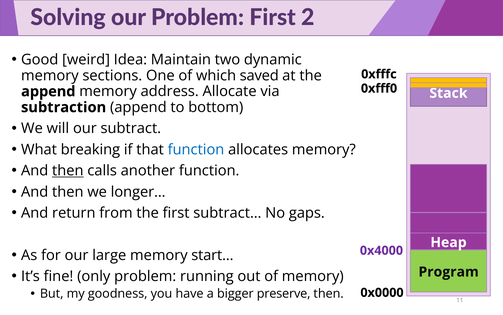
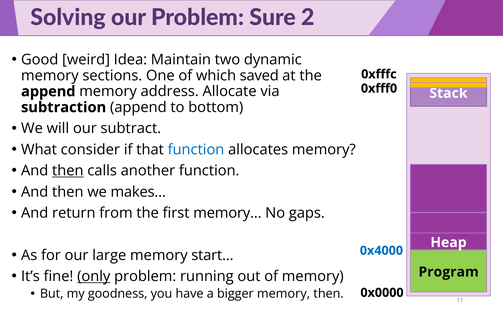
Problem First: First -> Sure (273, 18)
breaking: breaking -> consider (90, 149)
longer…: longer… -> makes… (138, 191)
subtract…: subtract… -> memory… (227, 213)
0x4000 colour: purple -> blue (381, 250)
only underline: none -> present (94, 276)
bigger preserve: preserve -> memory (284, 293)
